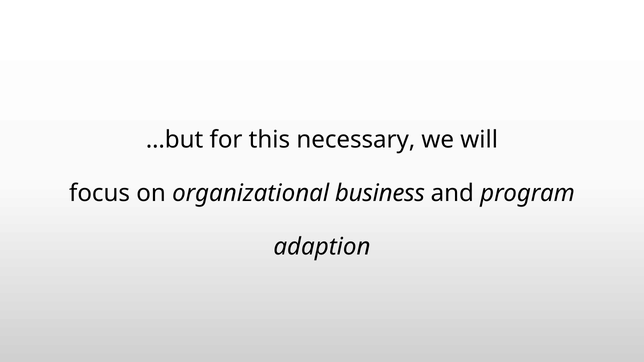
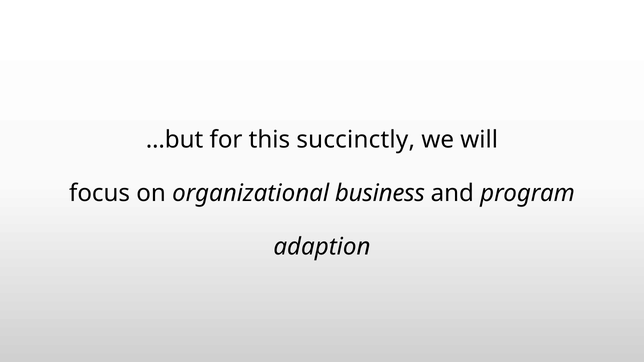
necessary: necessary -> succinctly (356, 140)
